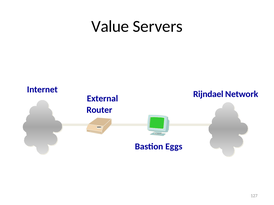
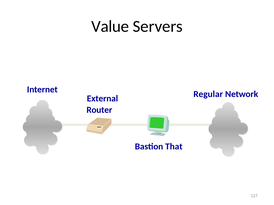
Rijndael: Rijndael -> Regular (208, 94)
Eggs: Eggs -> That (174, 147)
